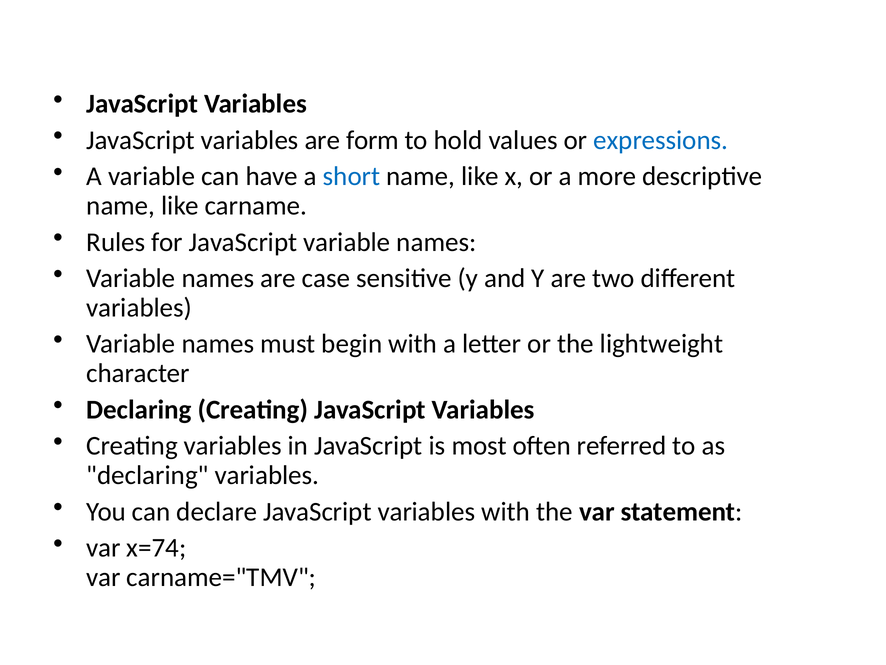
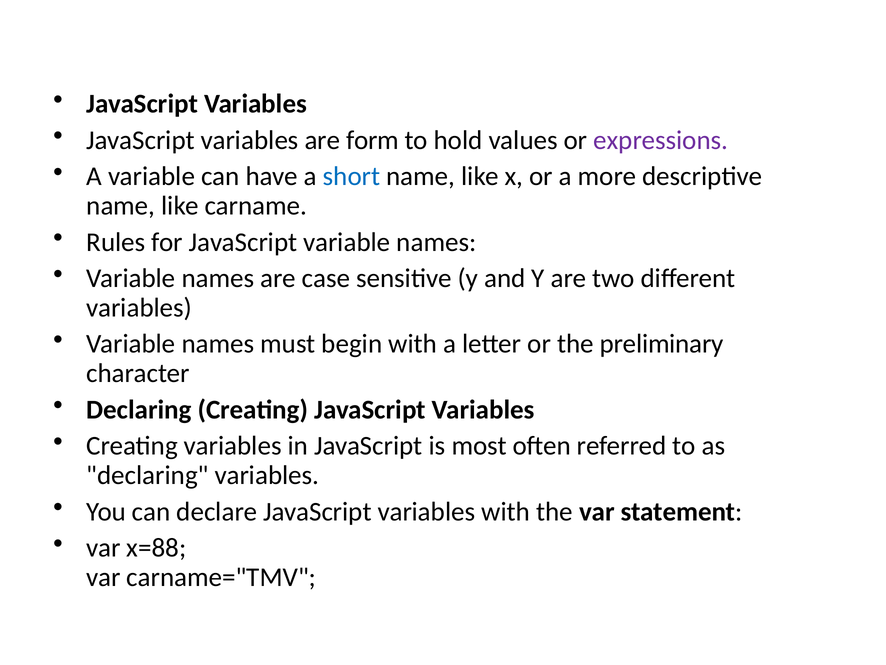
expressions colour: blue -> purple (661, 140)
lightweight: lightweight -> preliminary (662, 344)
x=74: x=74 -> x=88 (156, 548)
